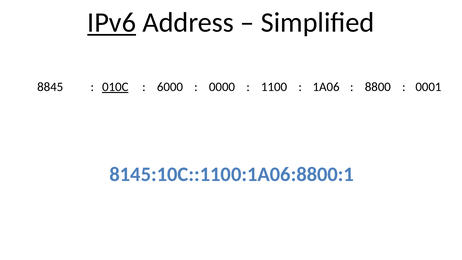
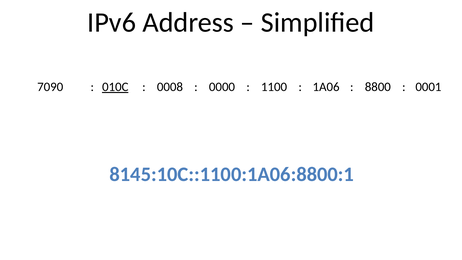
IPv6 underline: present -> none (112, 23)
8845: 8845 -> 7090 (50, 87)
6000: 6000 -> 0008 (170, 87)
